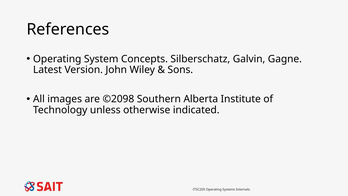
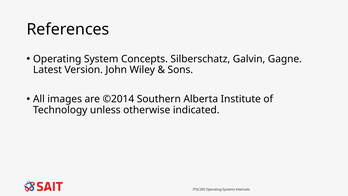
©2098: ©2098 -> ©2014 (118, 99)
